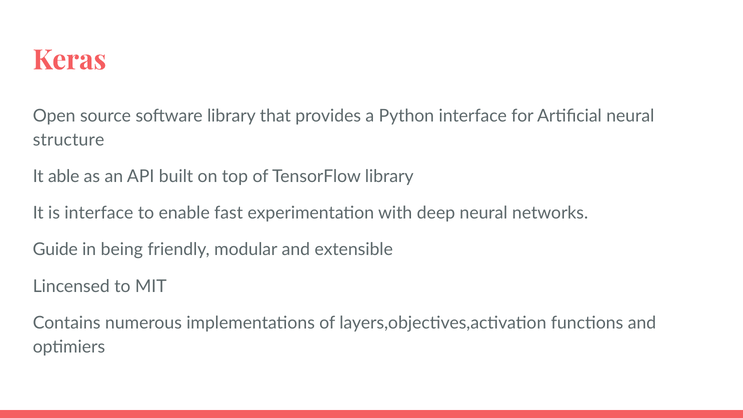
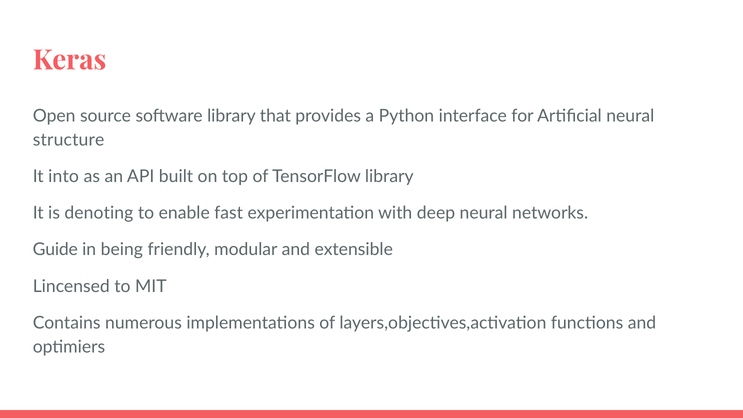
able: able -> into (64, 177)
is interface: interface -> denoting (99, 213)
